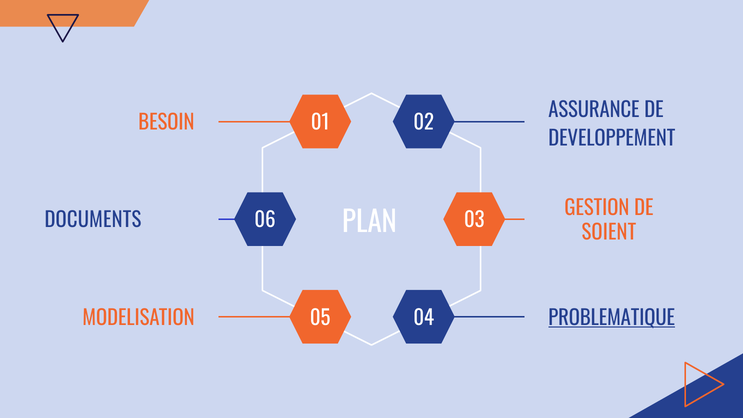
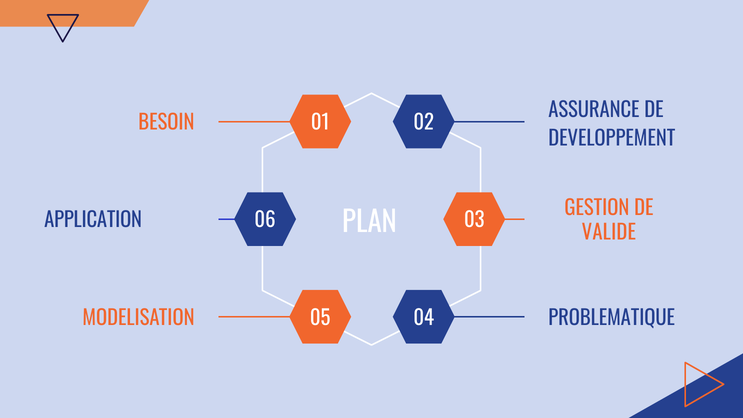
DOCUMENTS: DOCUMENTS -> APPLICATION (93, 221)
SOIENT: SOIENT -> VALIDE (609, 233)
PROBLEMATIQUE underline: present -> none (612, 318)
